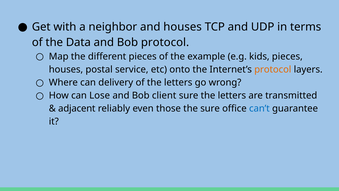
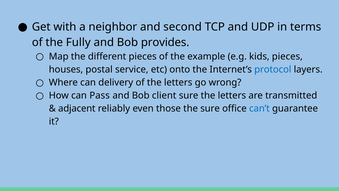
and houses: houses -> second (183, 27)
Data: Data -> Fully (78, 42)
Bob protocol: protocol -> provides (165, 42)
protocol colour: orange -> blue (273, 69)
Lose: Lose -> Pass (100, 95)
